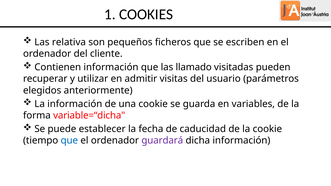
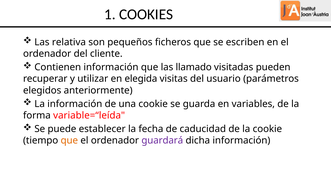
admitir: admitir -> elegida (141, 79)
variable=“dicha: variable=“dicha -> variable=“leída (89, 116)
que colour: blue -> orange (69, 141)
